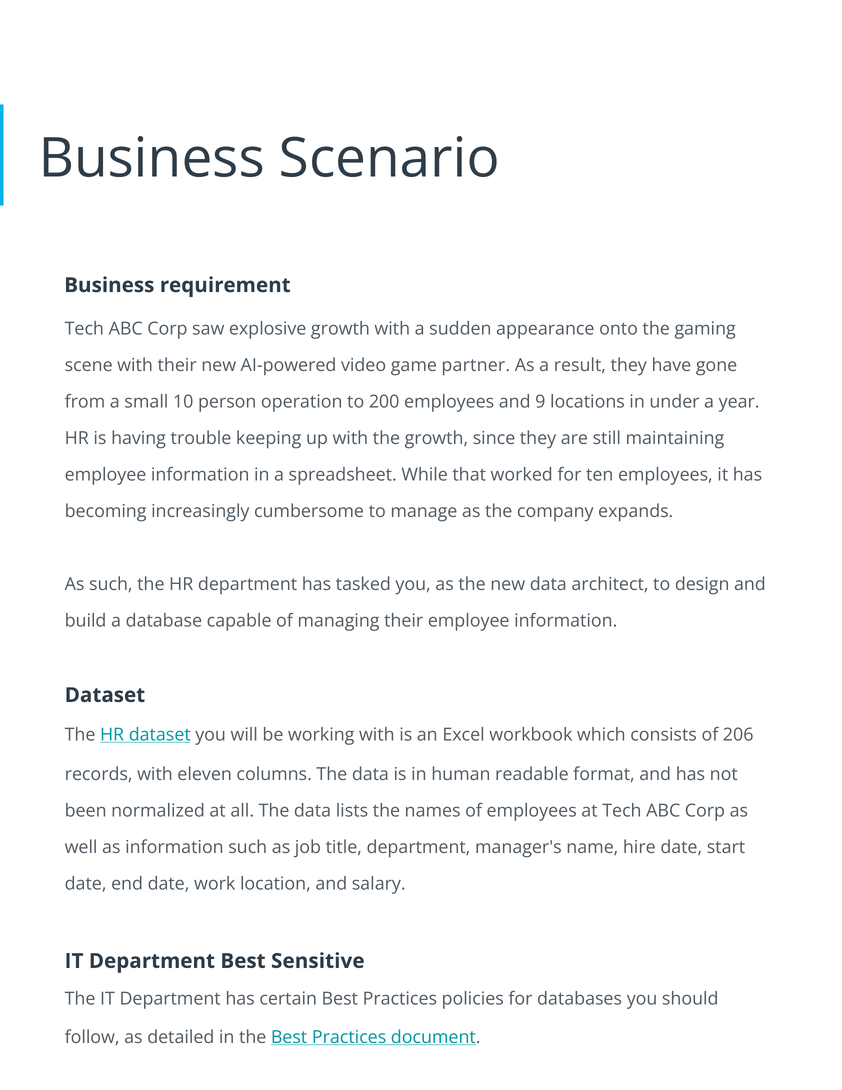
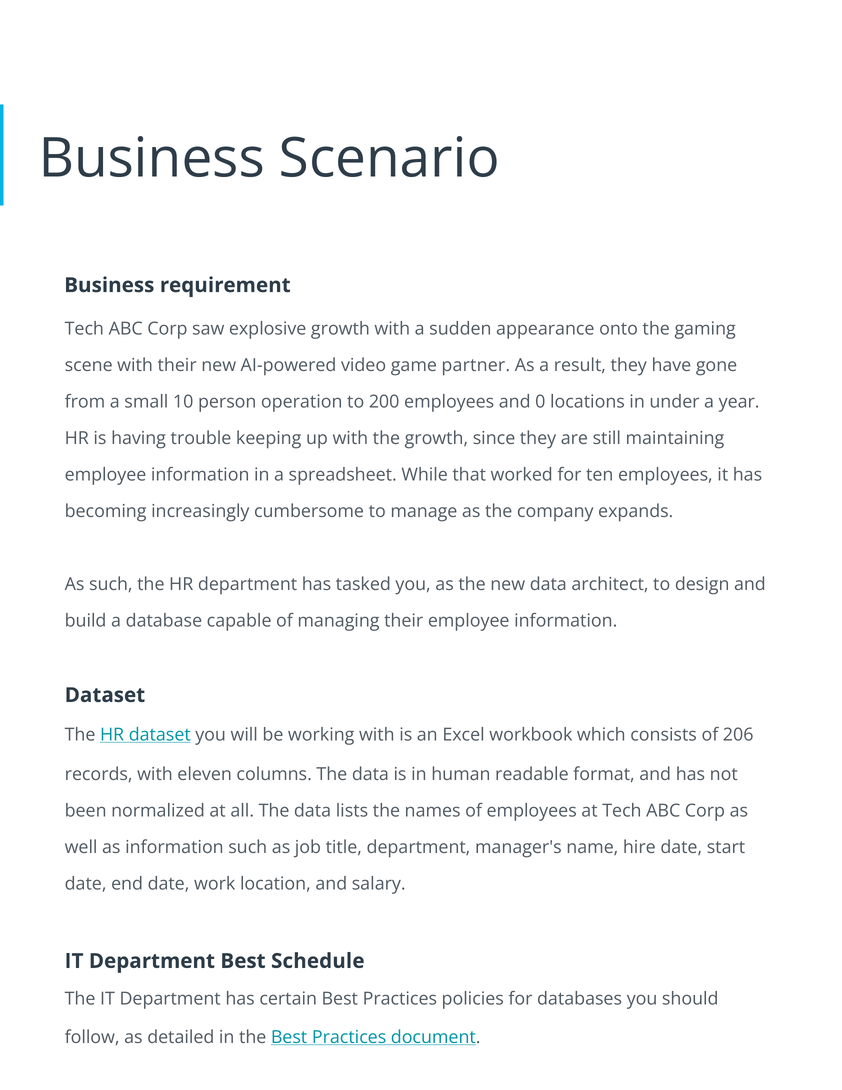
9: 9 -> 0 (540, 402)
Sensitive: Sensitive -> Schedule (318, 961)
